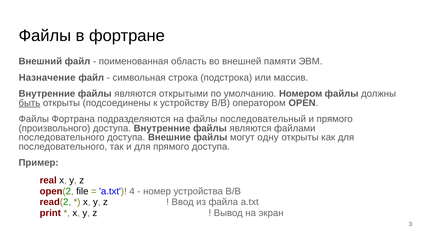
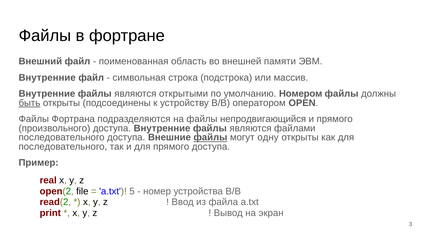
Назначение: Назначение -> Внутренние (47, 78)
последовательный: последовательный -> непродвигающийся (263, 119)
файлы underline: none -> present (210, 138)
4: 4 -> 5 (132, 192)
